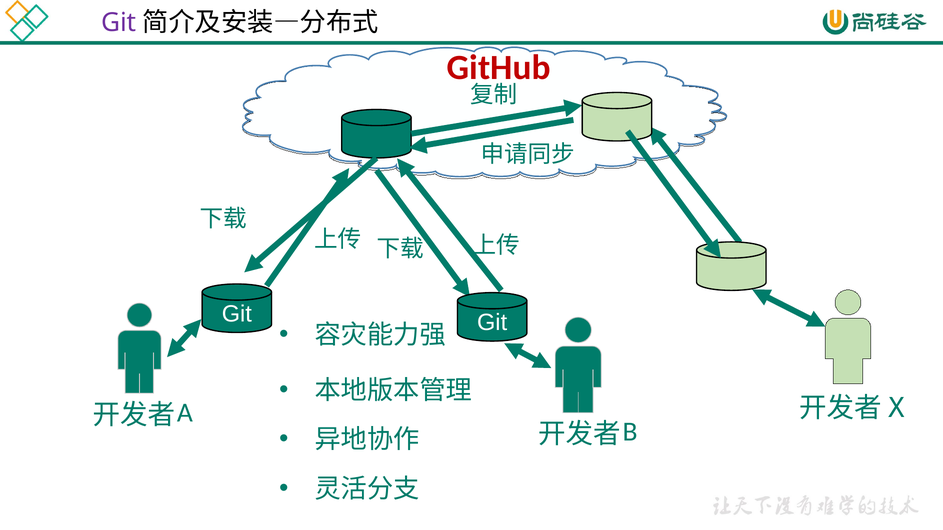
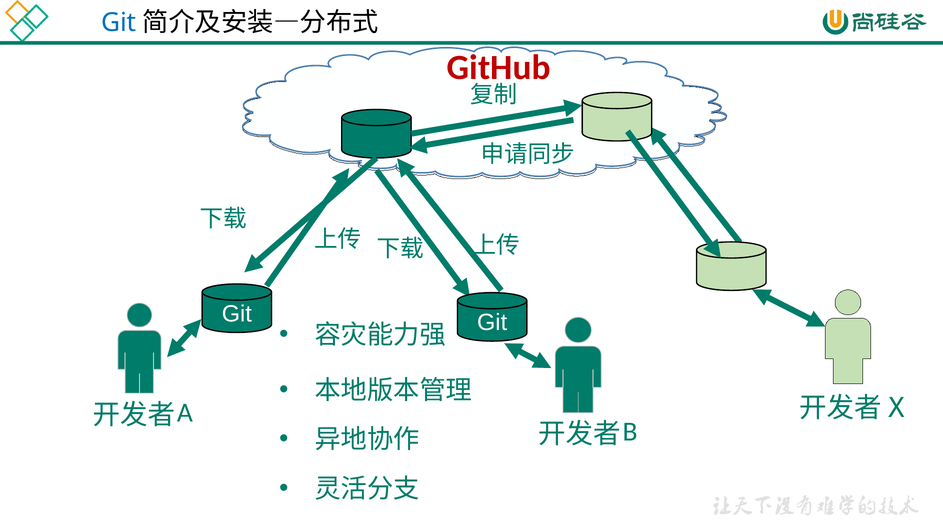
Git colour: purple -> blue (119, 23)
